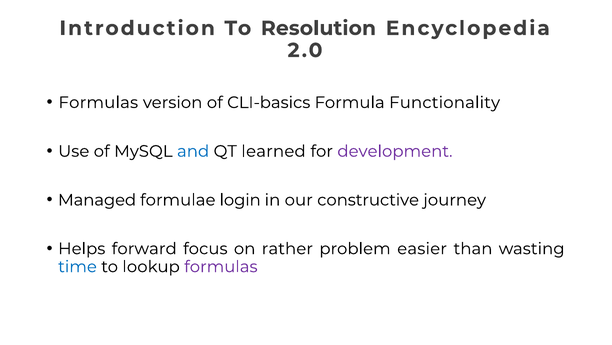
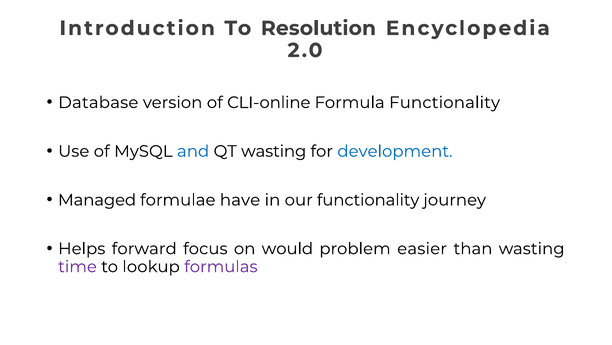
Formulas: Formulas -> Database (98, 102)
CLI-basics: CLI-basics -> CLI-online (269, 102)
QT learned: learned -> wasting (274, 151)
development colour: purple -> blue (395, 151)
login: login -> have (240, 200)
our constructive: constructive -> functionality (368, 200)
rather: rather -> would (287, 248)
time colour: blue -> purple (78, 266)
